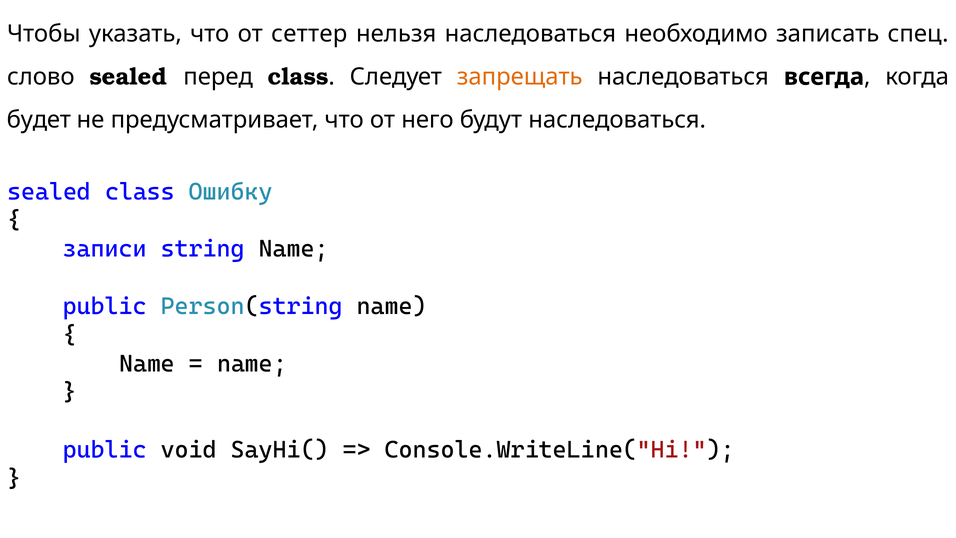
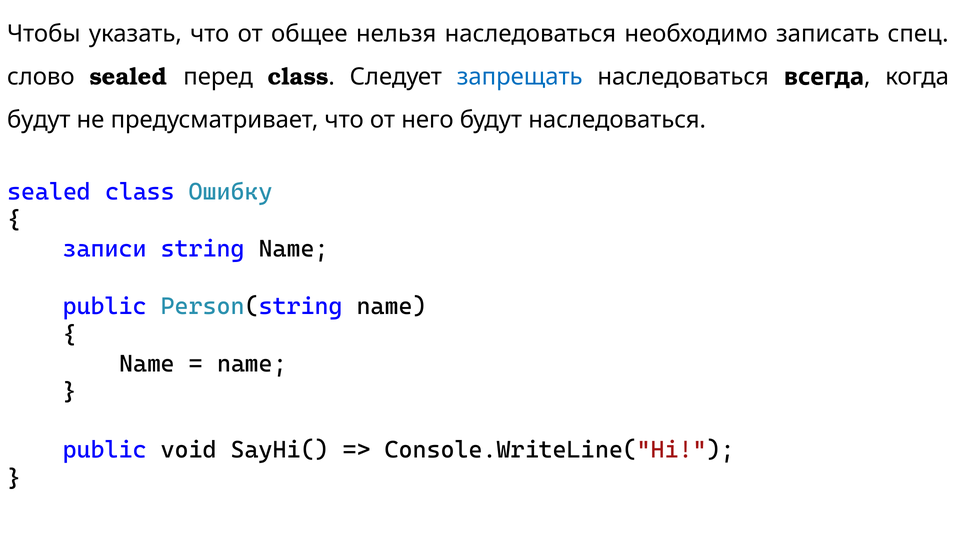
сеттер: сеттер -> общее (309, 34)
запрещать colour: orange -> blue (520, 77)
будет: будет -> будут (39, 120)
